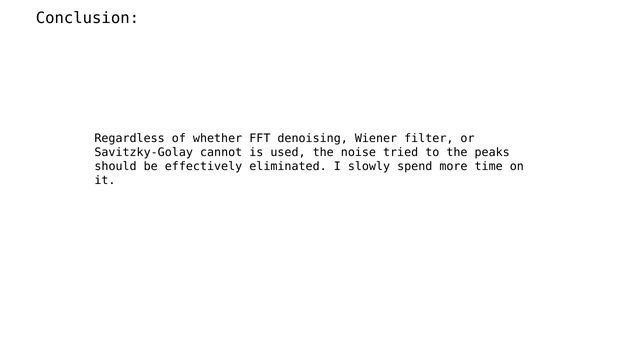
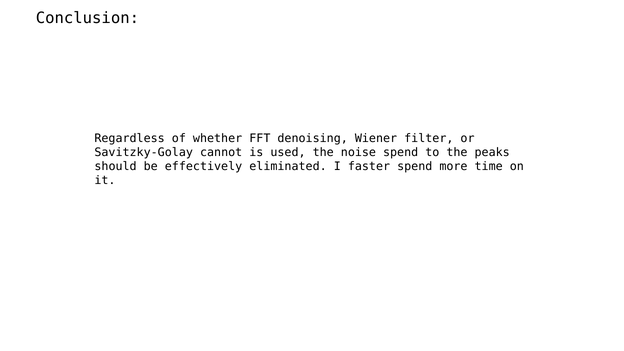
noise tried: tried -> spend (401, 152)
slowly: slowly -> faster (369, 166)
